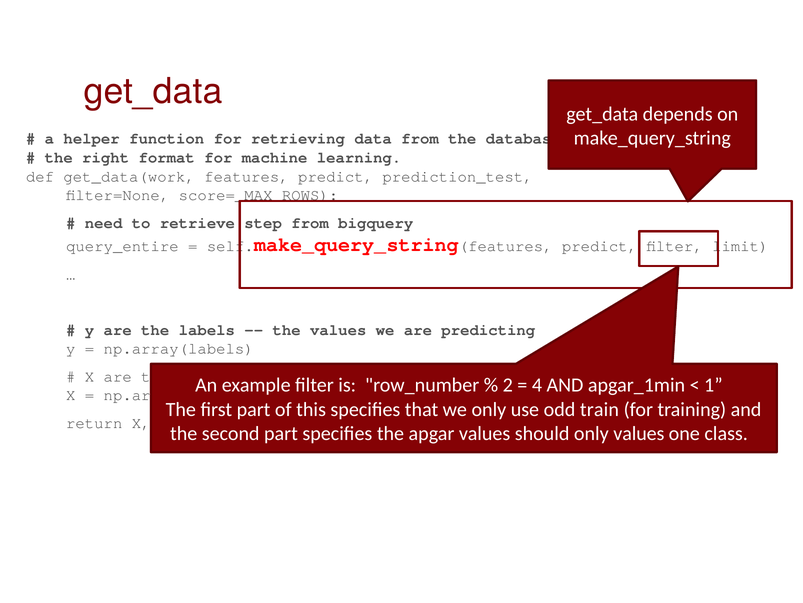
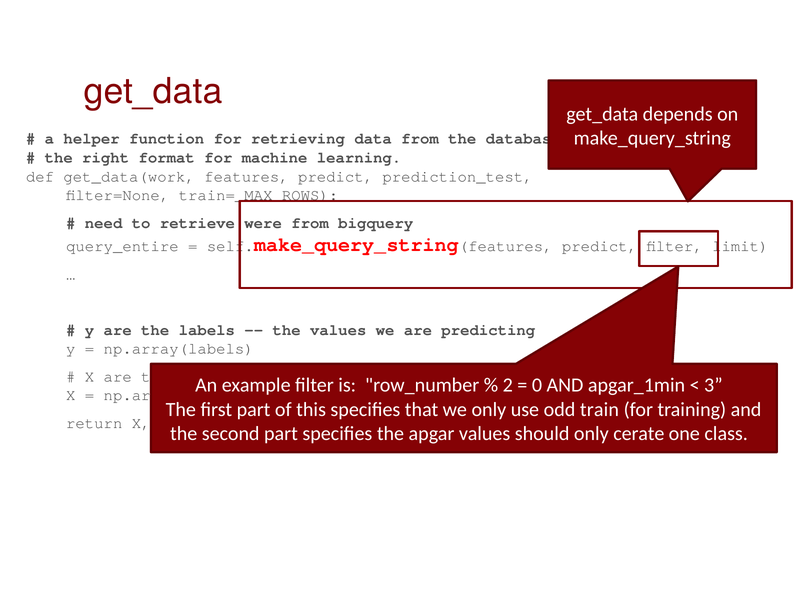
score=_MAX_ROWS: score=_MAX_ROWS -> train=_MAX_ROWS (258, 195)
step: step -> were (263, 223)
4: 4 -> 0 (537, 385)
1: 1 -> 3 (713, 385)
only values: values -> cerate (639, 433)
